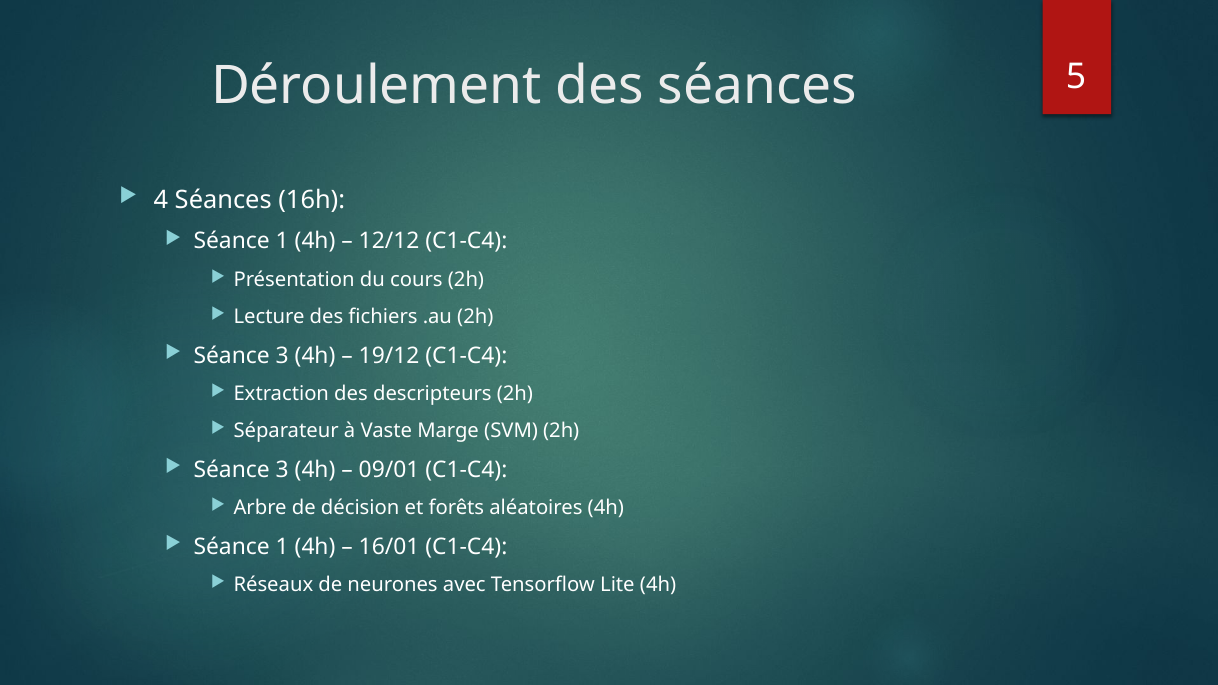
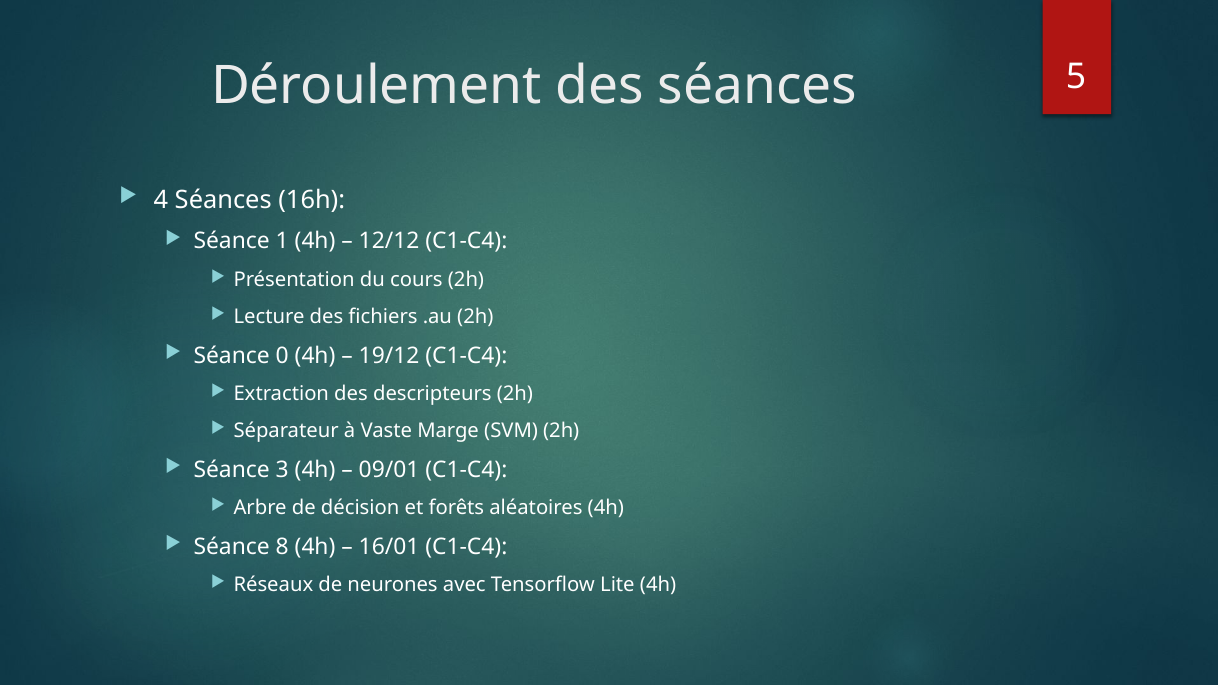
3: 3 -> 0 (282, 356)
1: 1 -> 8 (282, 547)
